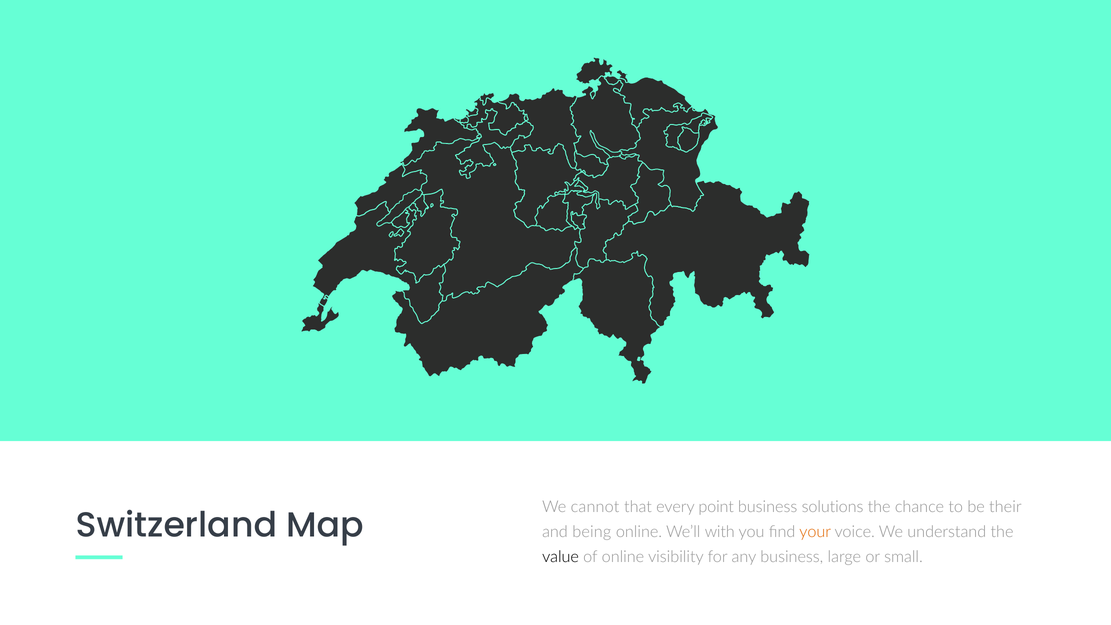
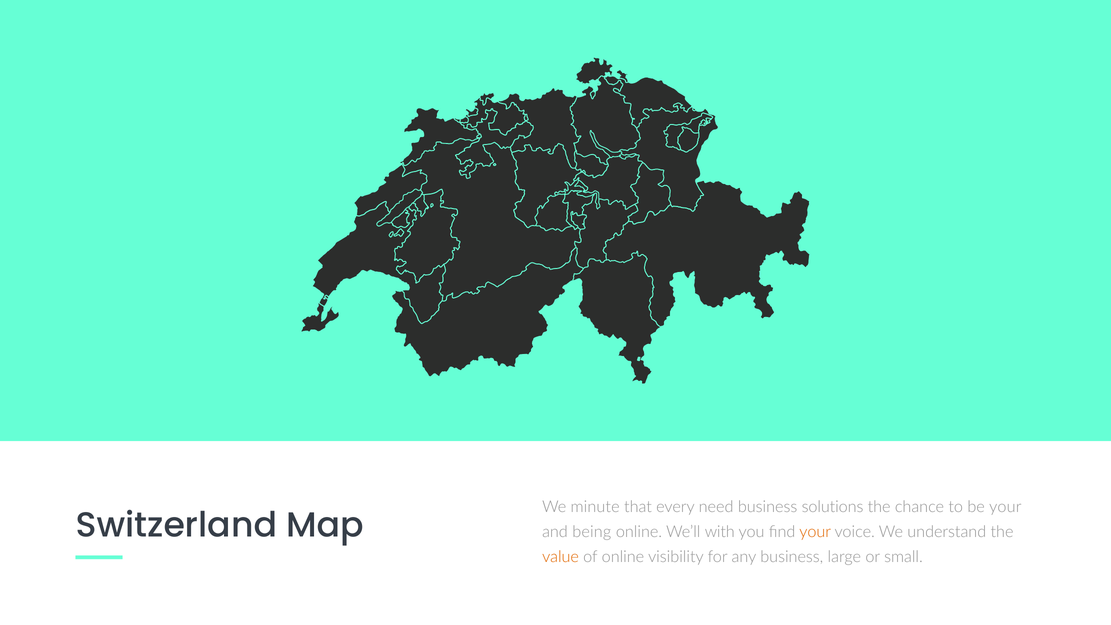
cannot: cannot -> minute (595, 507)
point: point -> need (716, 507)
be their: their -> your (1005, 507)
value colour: black -> orange (561, 557)
